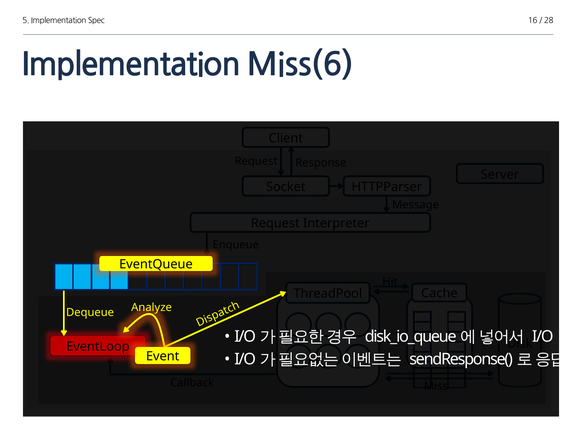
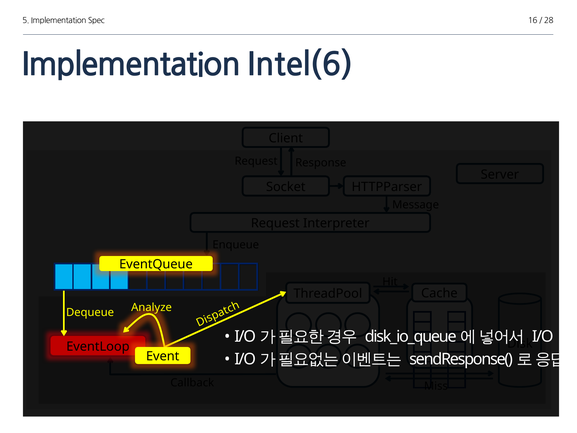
Miss(6: Miss(6 -> Intel(6 (300, 65)
